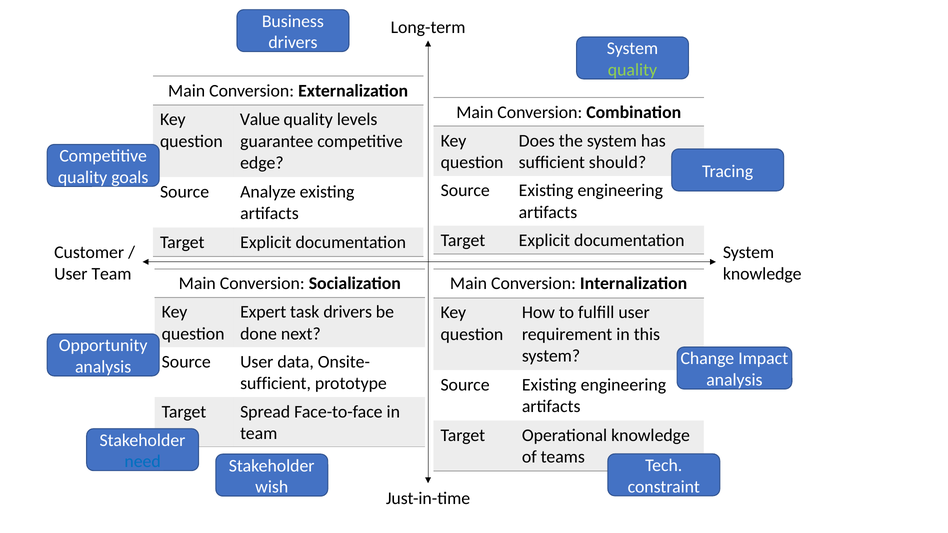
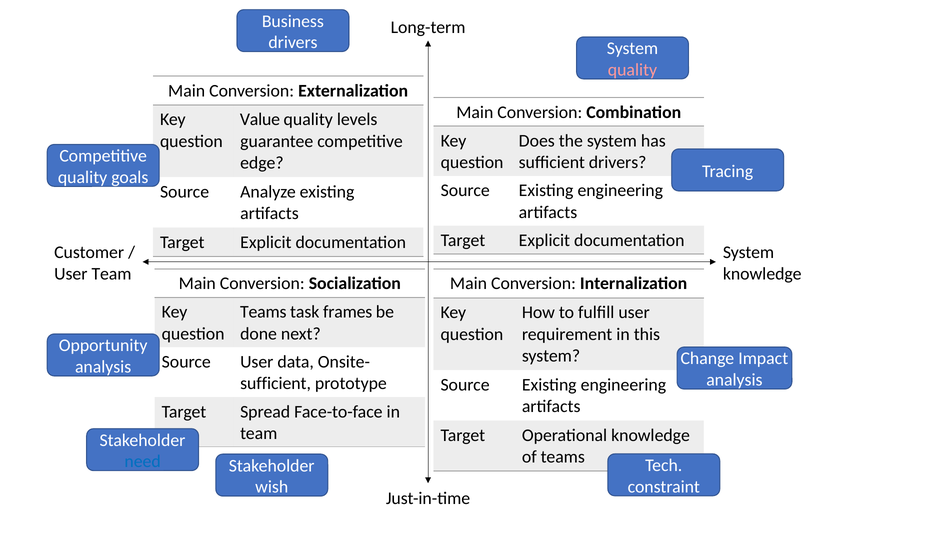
quality colour: light green -> pink (632, 70)
sufficient should: should -> drivers (618, 162)
Expert: Expert -> Teams (263, 312)
task drivers: drivers -> frames (348, 312)
